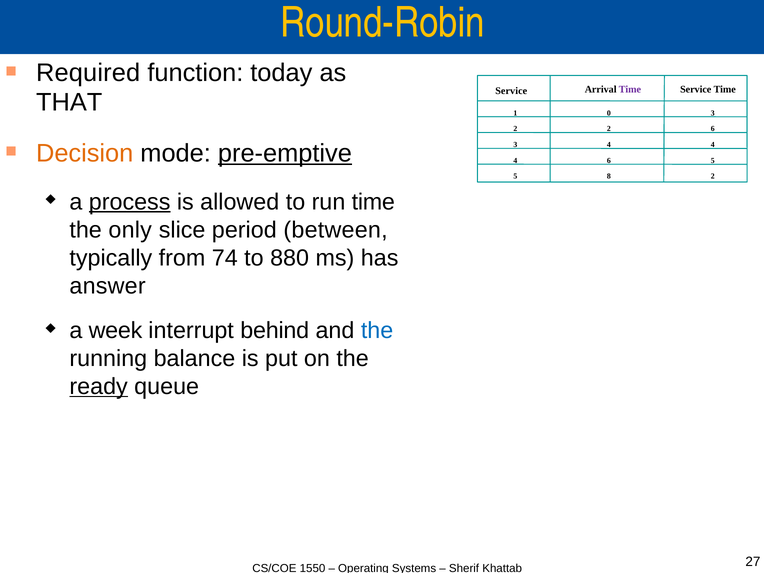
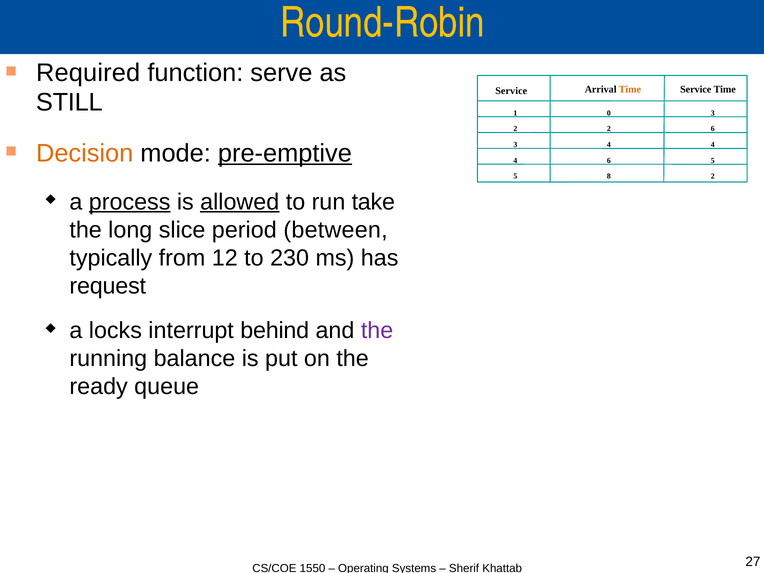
today: today -> serve (281, 73)
Time colour: purple -> orange (630, 89)
THAT: THAT -> STILL (69, 102)
allowed underline: none -> present (240, 202)
run time: time -> take (373, 202)
only: only -> long (130, 230)
74: 74 -> 12 (225, 258)
880: 880 -> 230 (290, 258)
answer: answer -> request (108, 286)
week: week -> locks (115, 330)
the colour: blue -> purple (377, 330)
ready underline: present -> none (99, 386)
